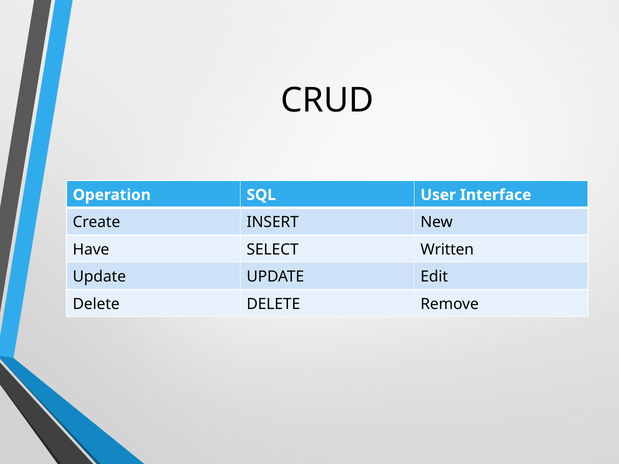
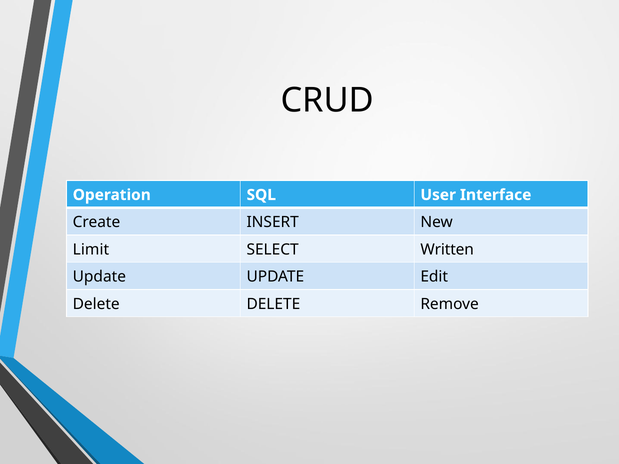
Have: Have -> Limit (91, 250)
